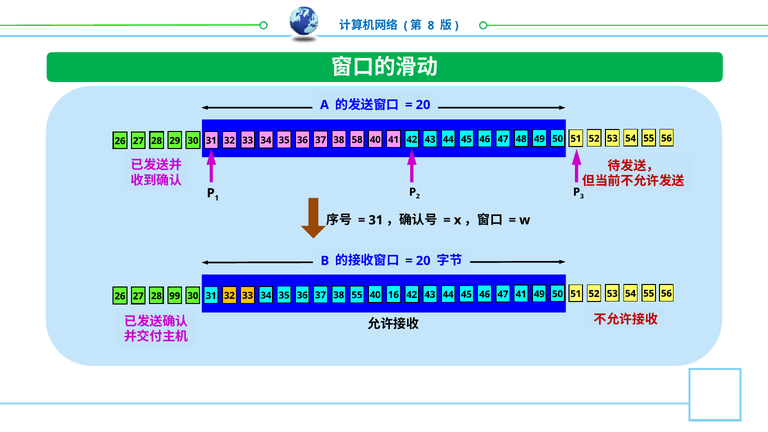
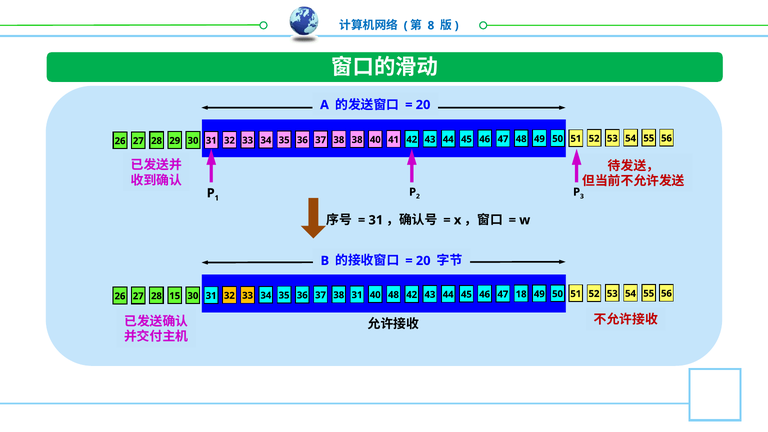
38 58: 58 -> 38 (357, 140)
99: 99 -> 15 (175, 296)
38 55: 55 -> 31 (357, 295)
40 16: 16 -> 48 (393, 295)
47 41: 41 -> 18 (521, 294)
